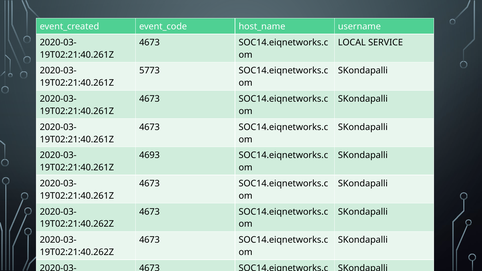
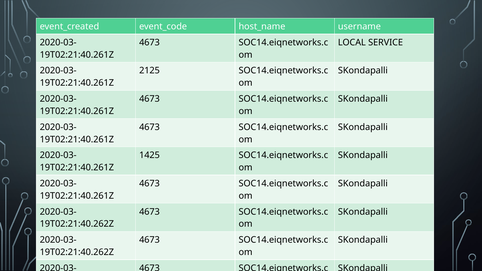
5773: 5773 -> 2125 (149, 71)
4693: 4693 -> 1425 (149, 155)
